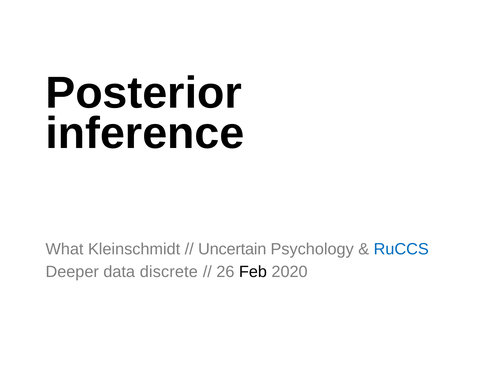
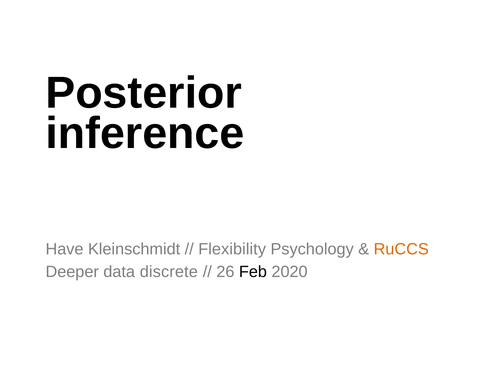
What: What -> Have (65, 249)
Uncertain: Uncertain -> Flexibility (232, 249)
RuCCS colour: blue -> orange (401, 249)
